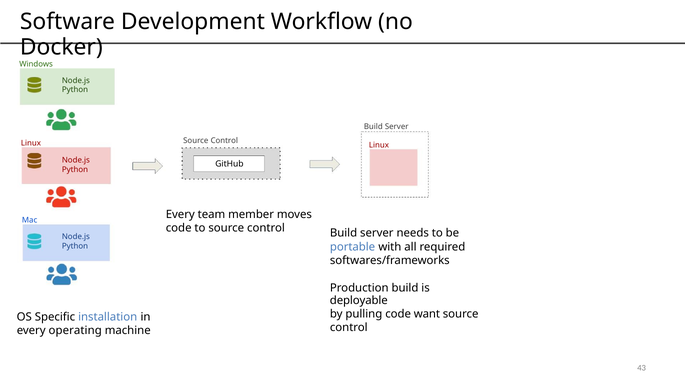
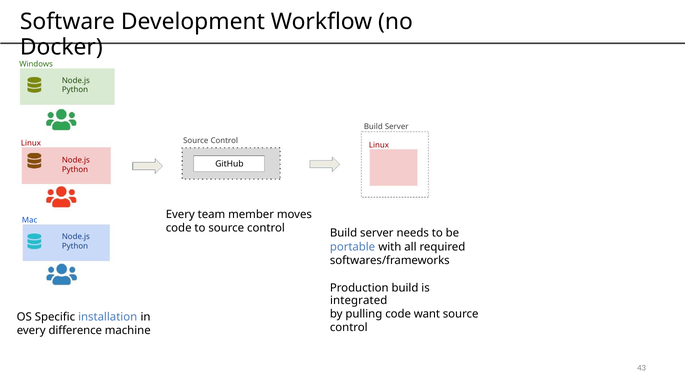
deployable: deployable -> integrated (359, 301)
operating: operating -> difference (75, 331)
